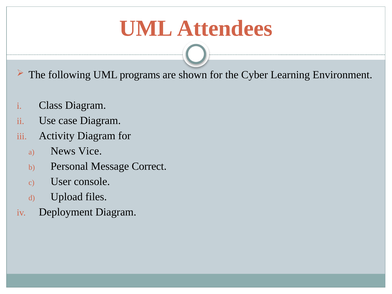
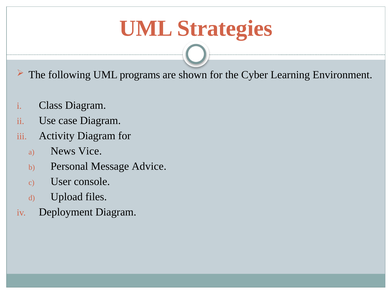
Attendees: Attendees -> Strategies (225, 28)
Correct: Correct -> Advice (149, 166)
